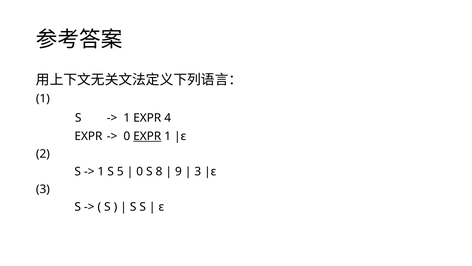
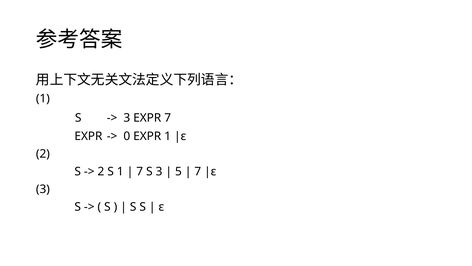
1: 1 -> 3 (127, 118)
EXPR 4: 4 -> 7 (168, 118)
EXPR underline: present -> none (147, 136)
1: 1 -> 2 (101, 171)
S 5: 5 -> 1 (120, 171)
0: 0 -> 7 (140, 171)
S 8: 8 -> 3 (159, 171)
9: 9 -> 5 (178, 171)
3: 3 -> 7 (198, 171)
